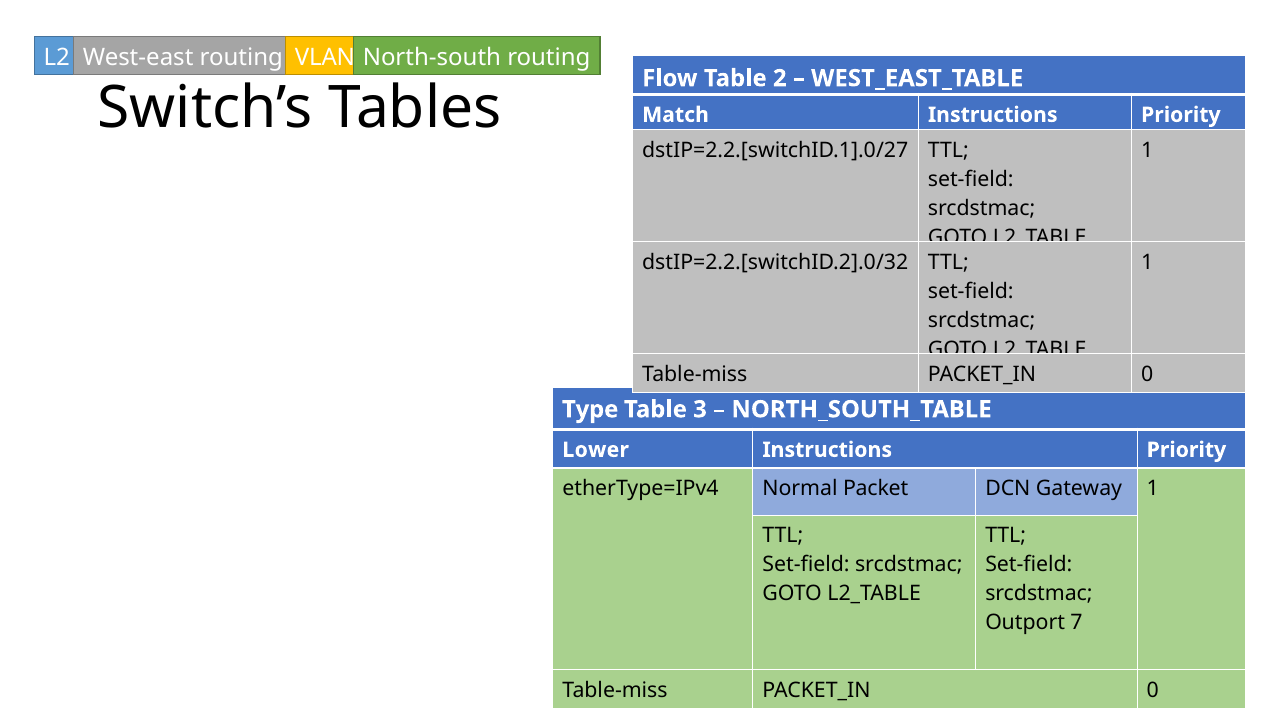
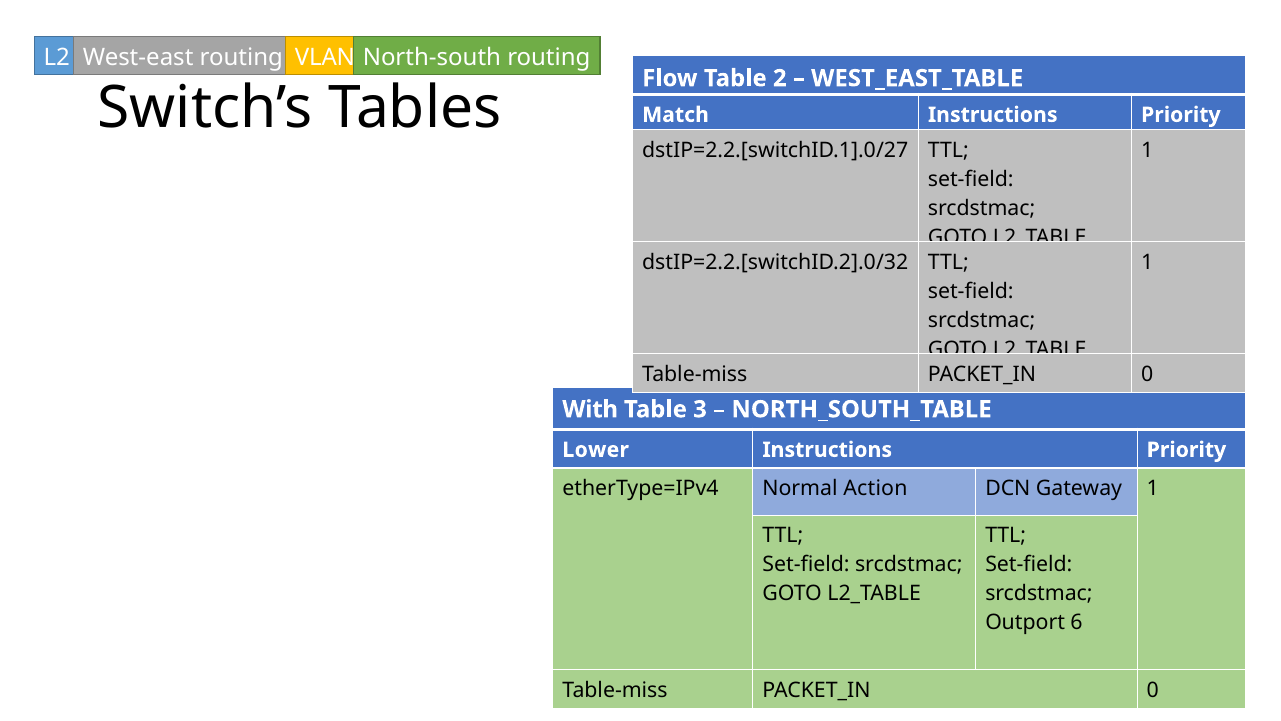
Type: Type -> With (590, 409)
Packet: Packet -> Action (875, 488)
7: 7 -> 6 (1077, 622)
